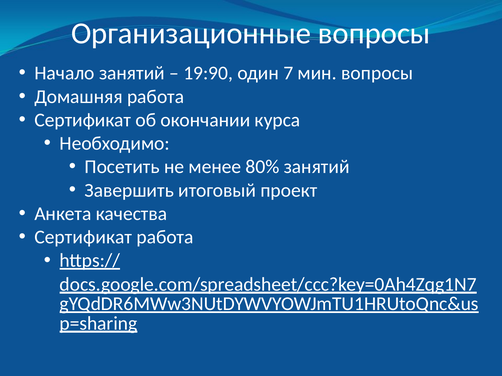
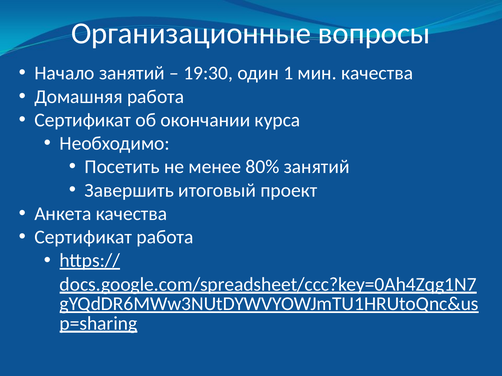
19:90: 19:90 -> 19:30 (208, 73)
7: 7 -> 1 (288, 73)
мин вопросы: вопросы -> качества (377, 73)
